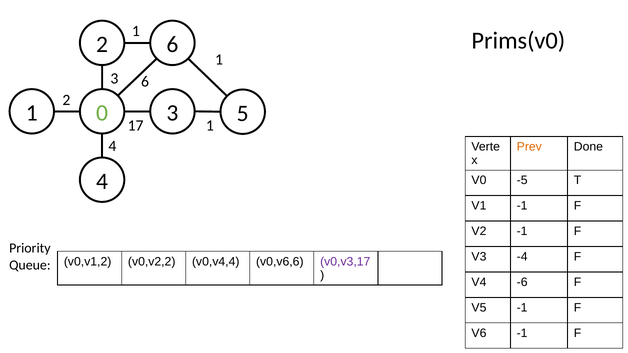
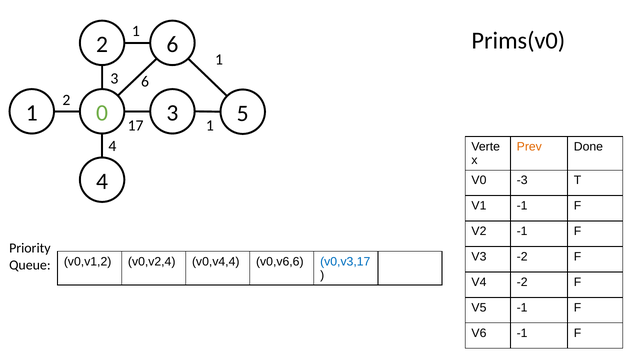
-5: -5 -> -3 (522, 180)
V3 -4: -4 -> -2 (522, 257)
v0,v2,2: v0,v2,2 -> v0,v2,4 (152, 262)
v0,v3,17 colour: purple -> blue (345, 262)
V4 -6: -6 -> -2 (522, 282)
